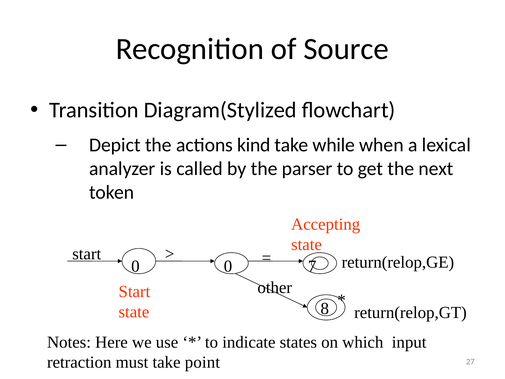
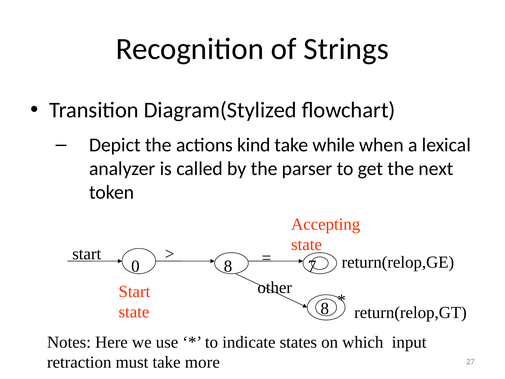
Source: Source -> Strings (346, 49)
0 0: 0 -> 8 (228, 266)
point: point -> more (202, 362)
